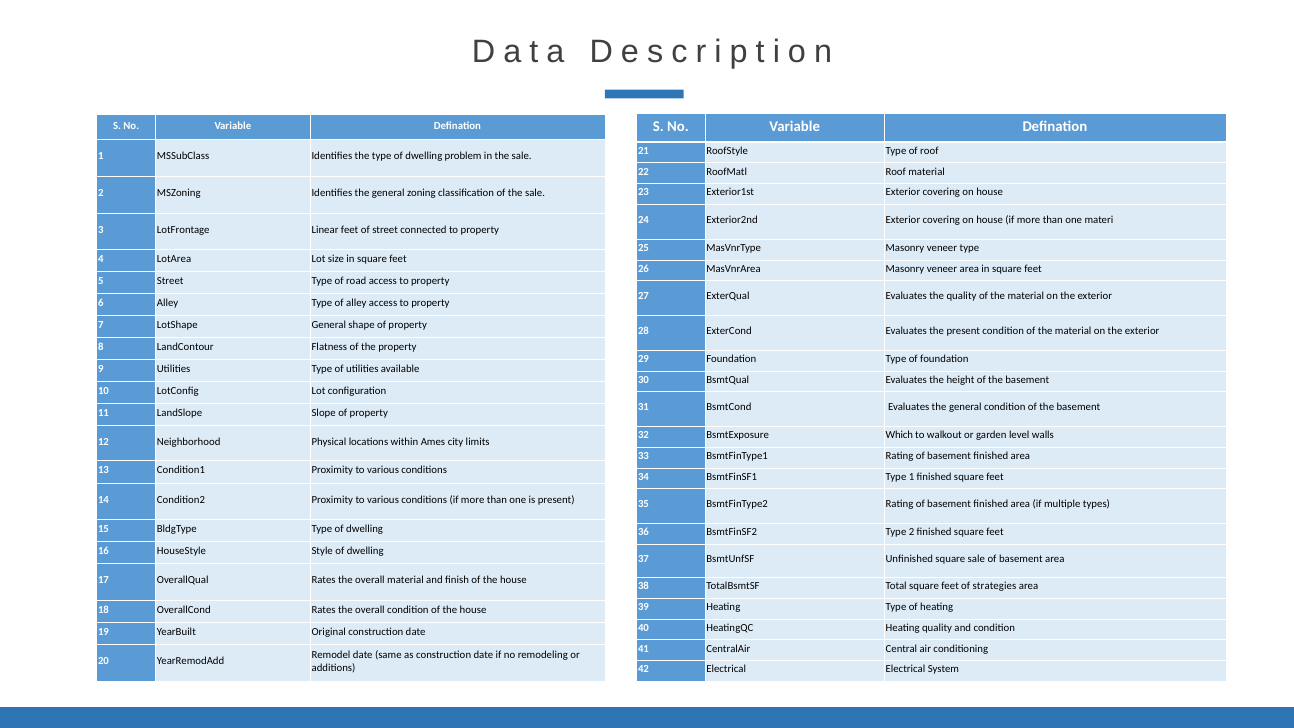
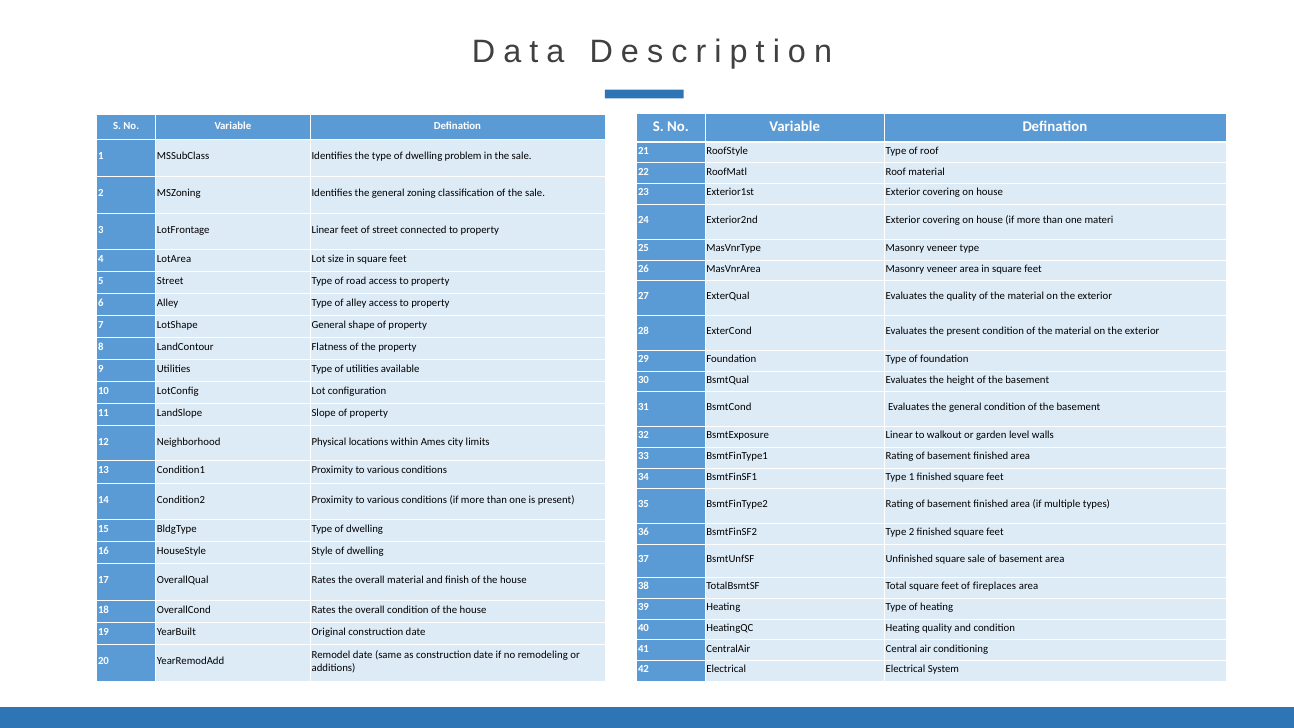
BsmtExposure Which: Which -> Linear (899, 435)
strategies: strategies -> fireplaces (994, 586)
